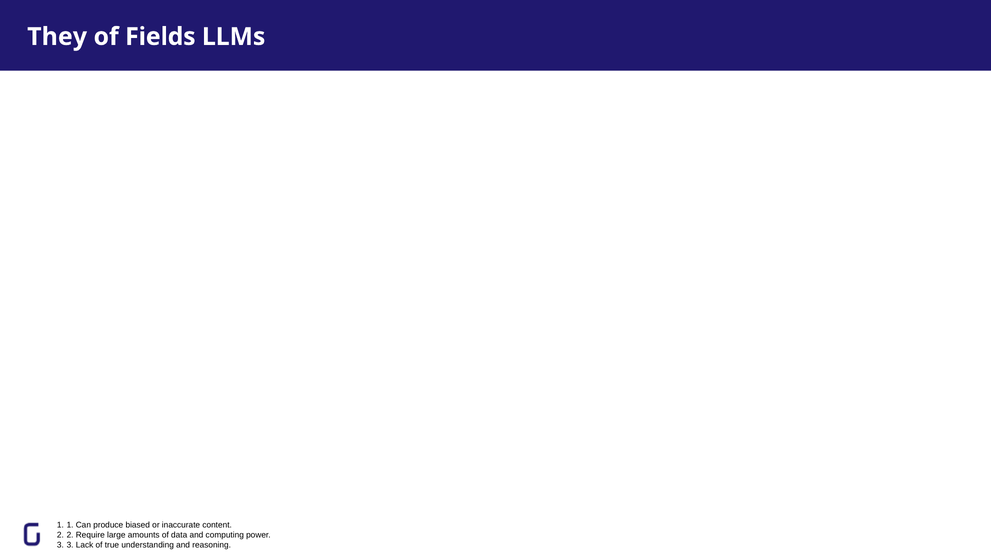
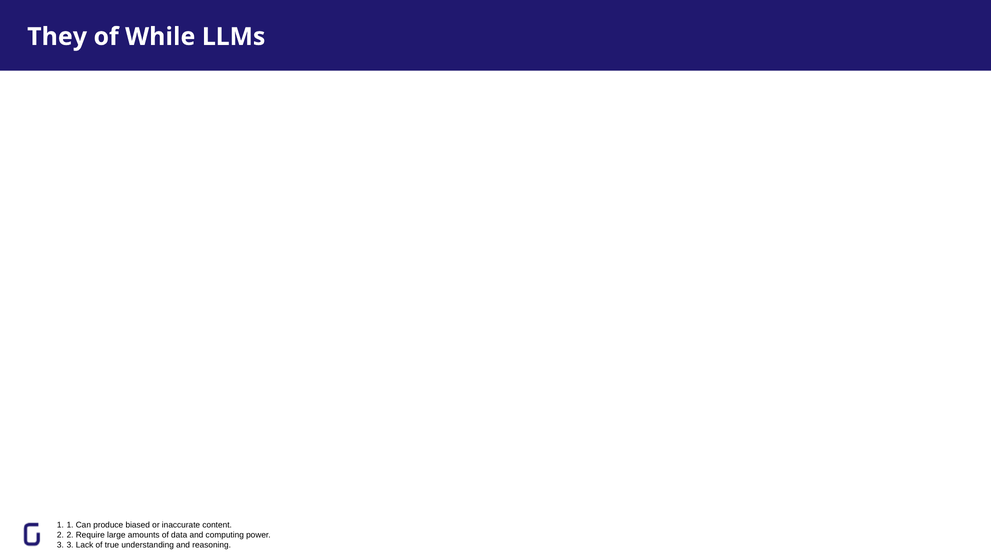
Fields: Fields -> While (160, 37)
